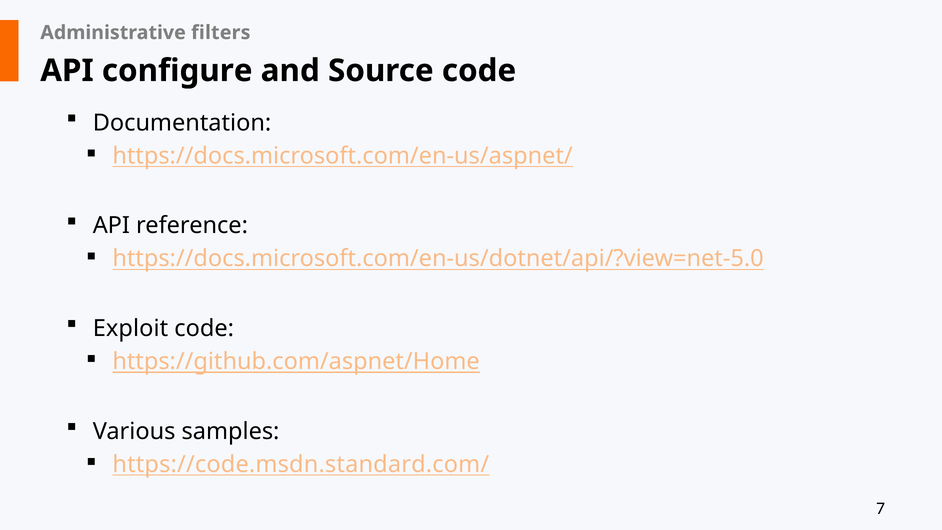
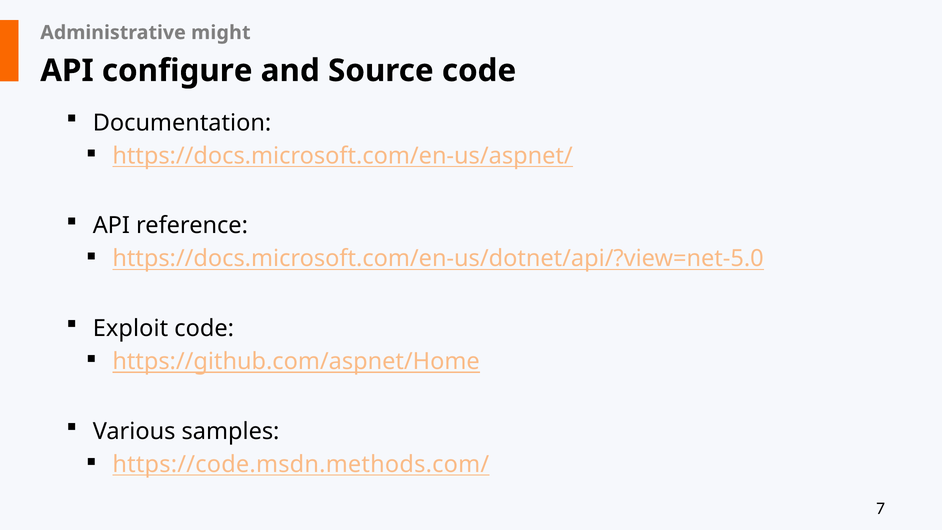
filters: filters -> might (221, 33)
https://code.msdn.standard.com/: https://code.msdn.standard.com/ -> https://code.msdn.methods.com/ (301, 464)
